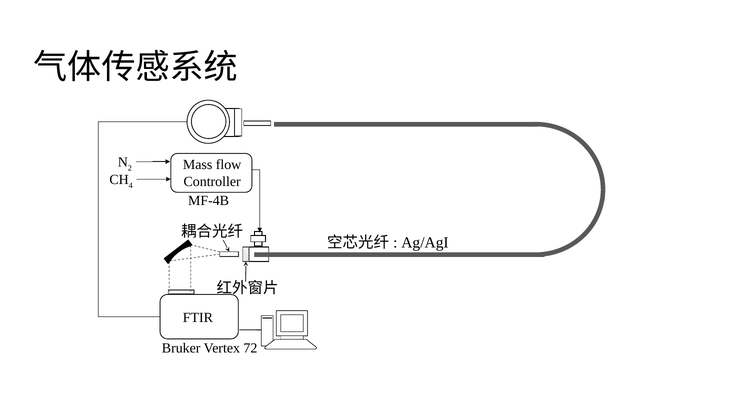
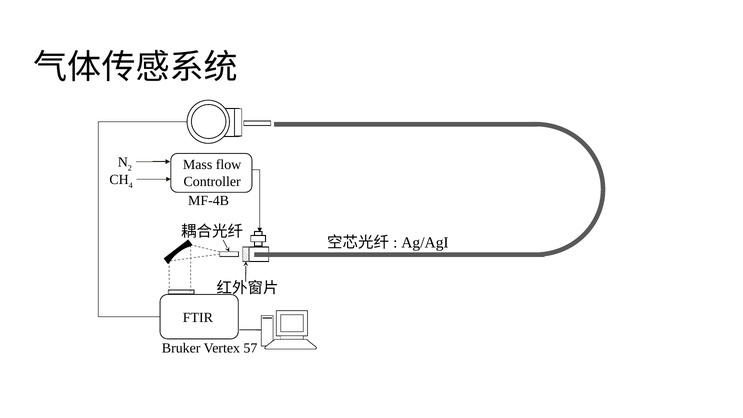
72: 72 -> 57 (250, 348)
